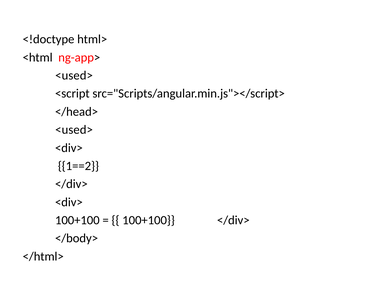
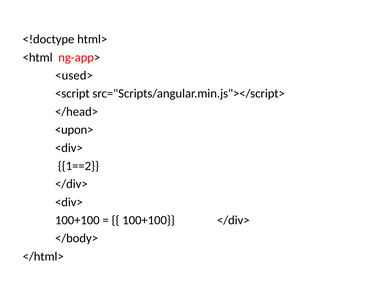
<used>: <used> -> <upon> (74, 130)
